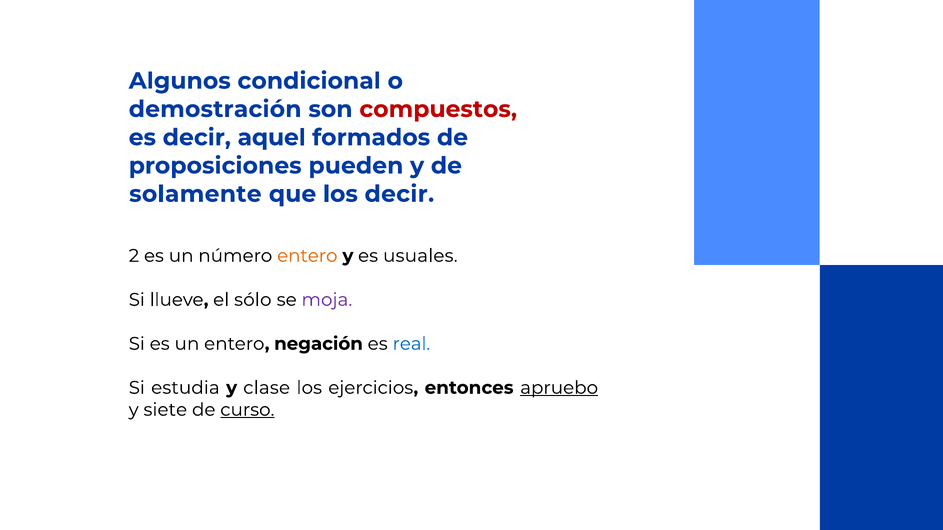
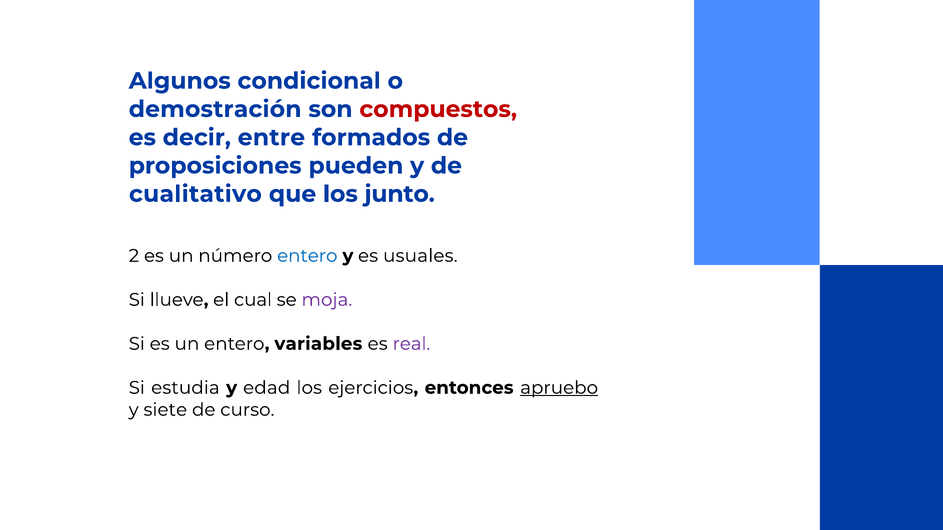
aquel: aquel -> entre (271, 138)
solamente: solamente -> cualitativo (195, 194)
los decir: decir -> junto (400, 194)
entero colour: orange -> blue (307, 256)
sólo: sólo -> cual (253, 300)
negación: negación -> variables (318, 344)
real colour: blue -> purple (411, 344)
clase: clase -> edad (267, 388)
curso underline: present -> none (247, 410)
